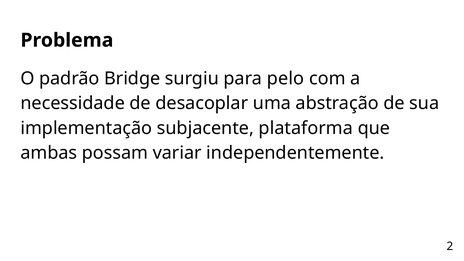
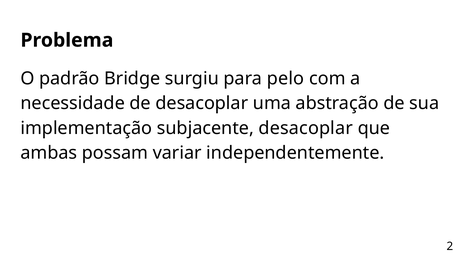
subjacente plataforma: plataforma -> desacoplar (306, 128)
